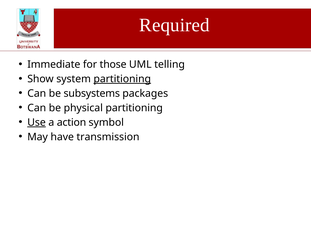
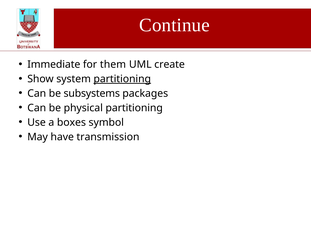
Required: Required -> Continue (174, 25)
those: those -> them (113, 64)
telling: telling -> create (170, 64)
Use underline: present -> none (37, 123)
action: action -> boxes (71, 123)
